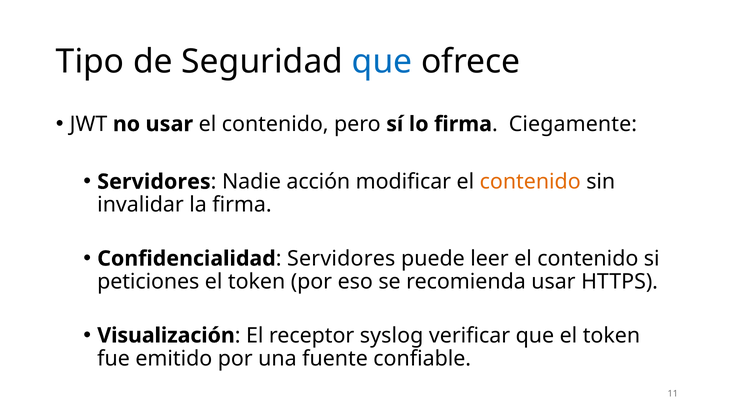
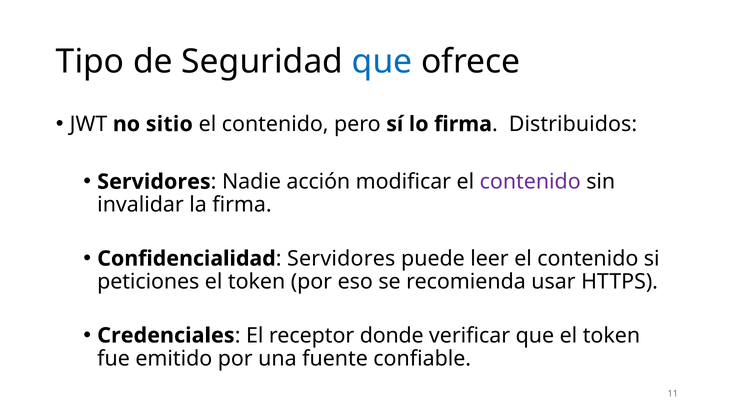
no usar: usar -> sitio (169, 124)
Ciegamente: Ciegamente -> Distribuidos (573, 124)
contenido colour: orange -> purple (530, 182)
Visualización: Visualización -> Credenciales (166, 335)
syslog: syslog -> donde (392, 335)
